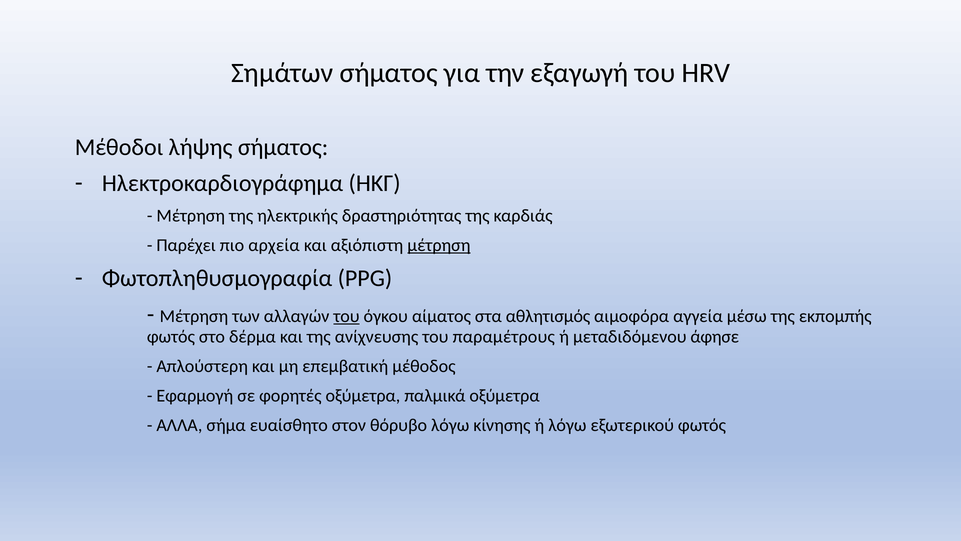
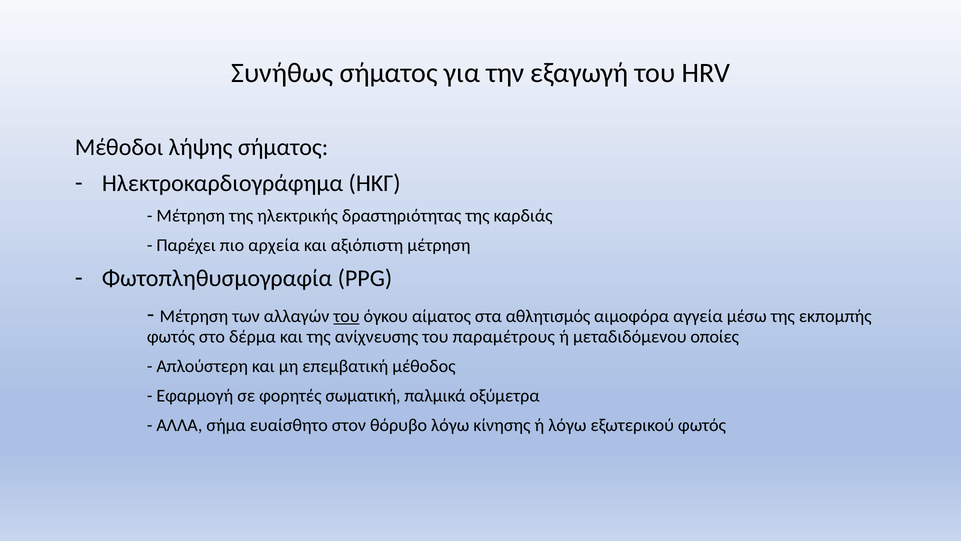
Σημάτων: Σημάτων -> Συνήθως (282, 73)
μέτρηση underline: present -> none (439, 245)
άφησε: άφησε -> οποίες (715, 337)
φορητές οξύμετρα: οξύμετρα -> σωματική (363, 396)
